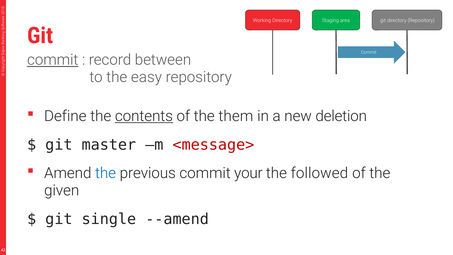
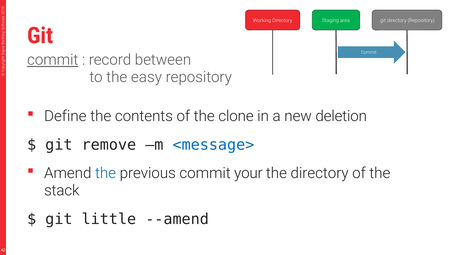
contents underline: present -> none (144, 116)
them: them -> clone (236, 116)
master: master -> remove (109, 145)
<message> colour: red -> blue (213, 145)
the followed: followed -> directory (320, 173)
given: given -> stack (62, 190)
single: single -> little (109, 219)
